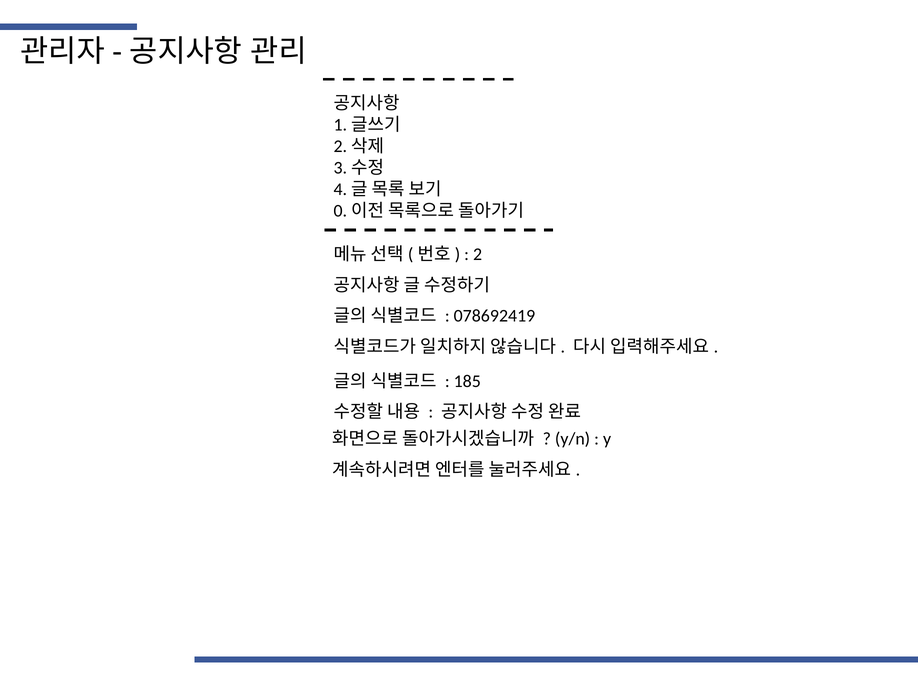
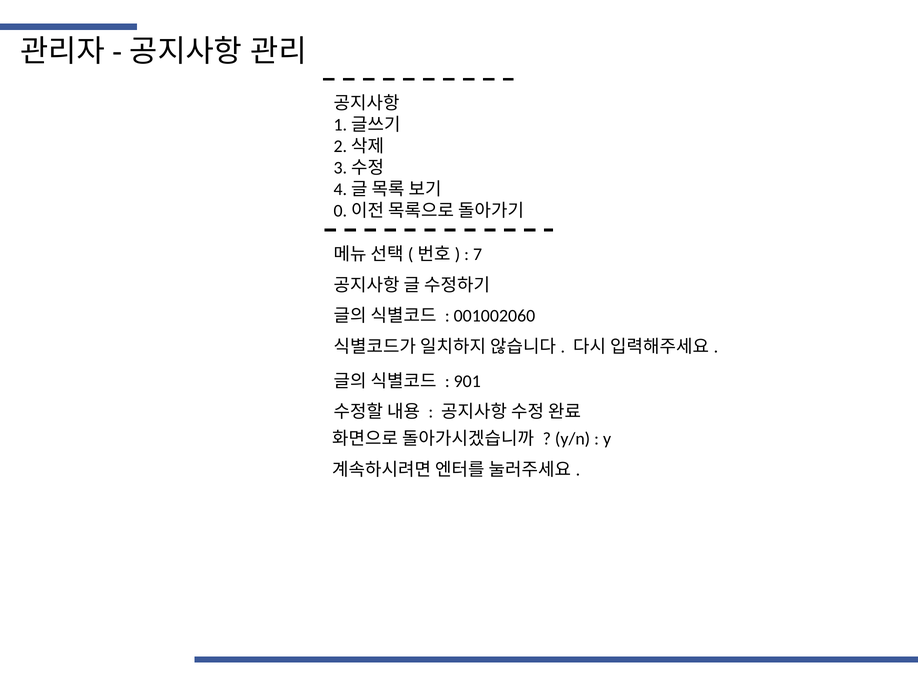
2: 2 -> 7 (478, 255)
078692419: 078692419 -> 001002060 (494, 316)
185: 185 -> 901 (467, 382)
